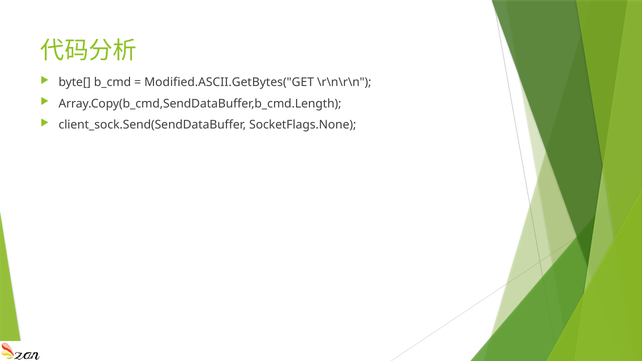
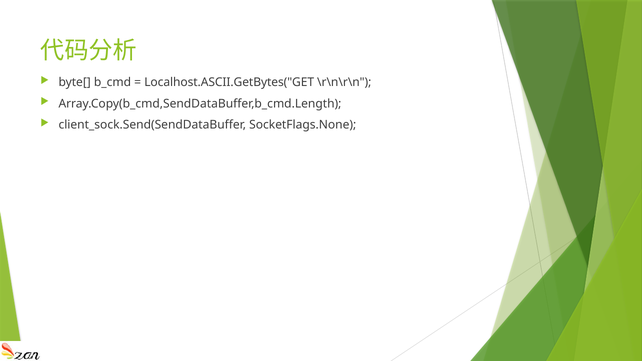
Modified.ASCII.GetBytes("GET: Modified.ASCII.GetBytes("GET -> Localhost.ASCII.GetBytes("GET (229, 82)
